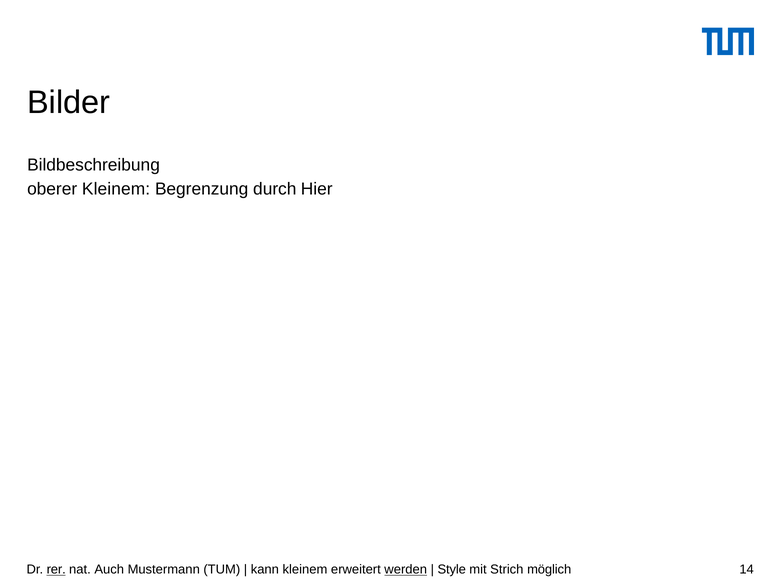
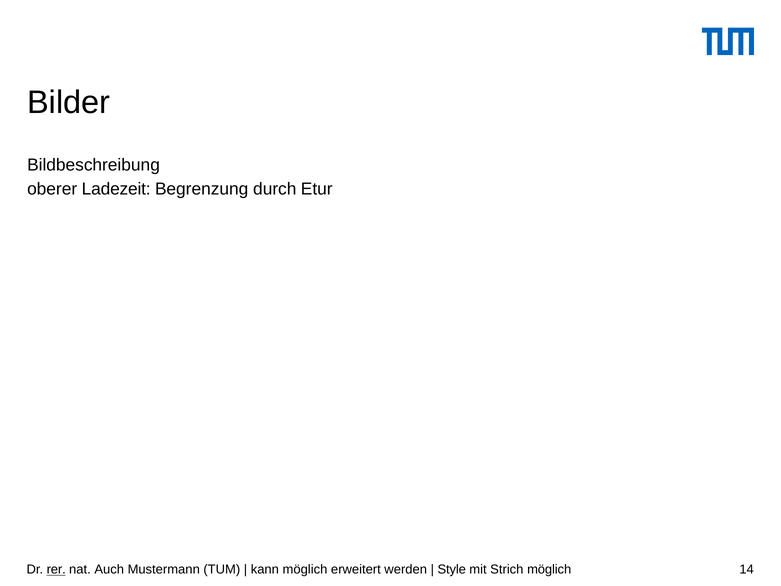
oberer Kleinem: Kleinem -> Ladezeit (116, 189)
Hier: Hier -> Etur (317, 189)
kann kleinem: kleinem -> möglich (305, 569)
werden underline: present -> none (406, 569)
